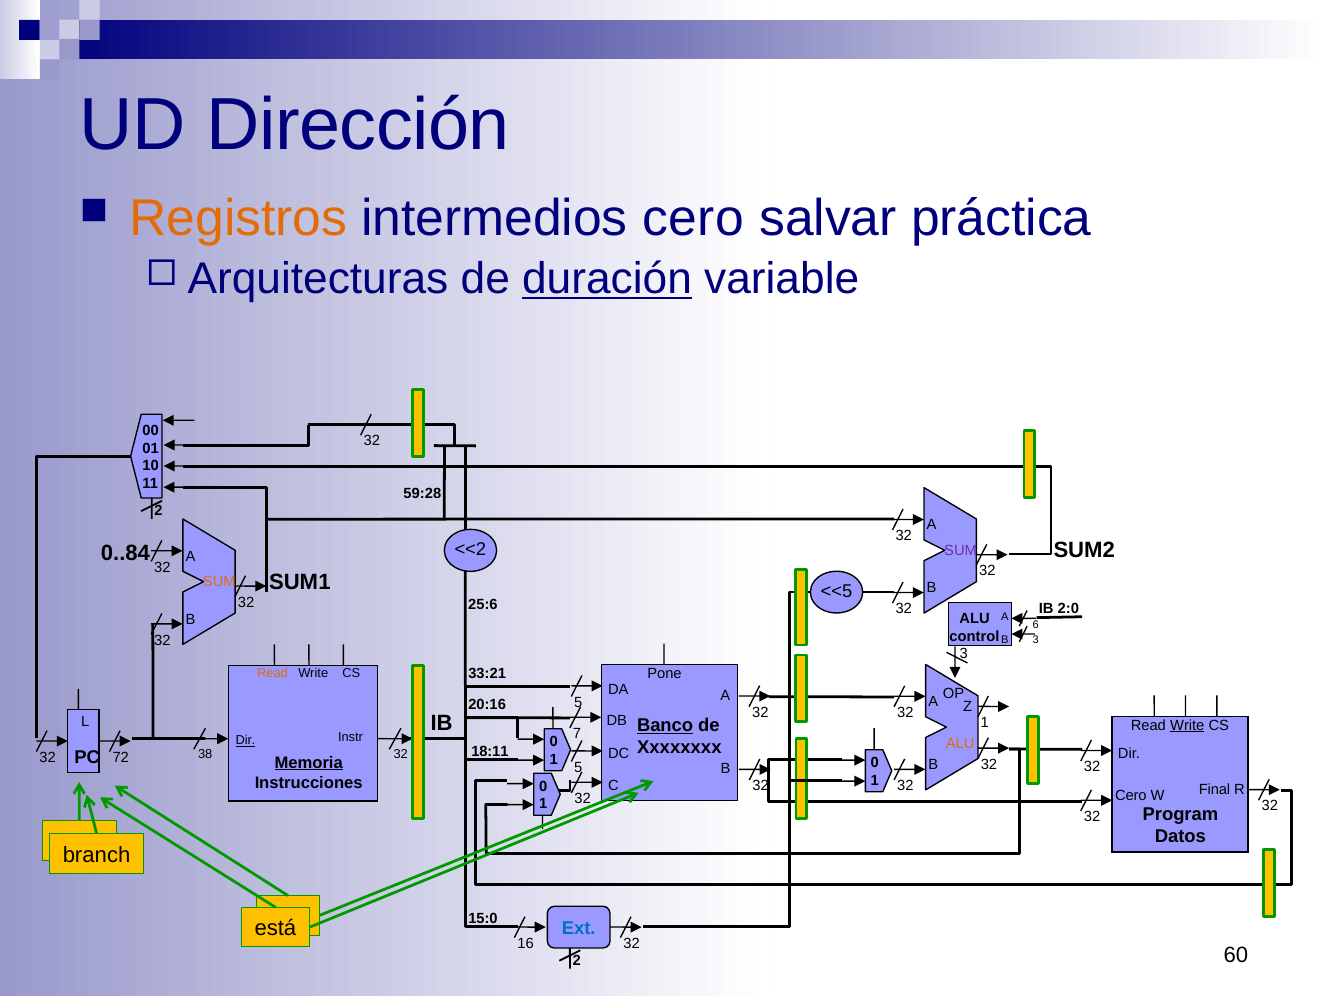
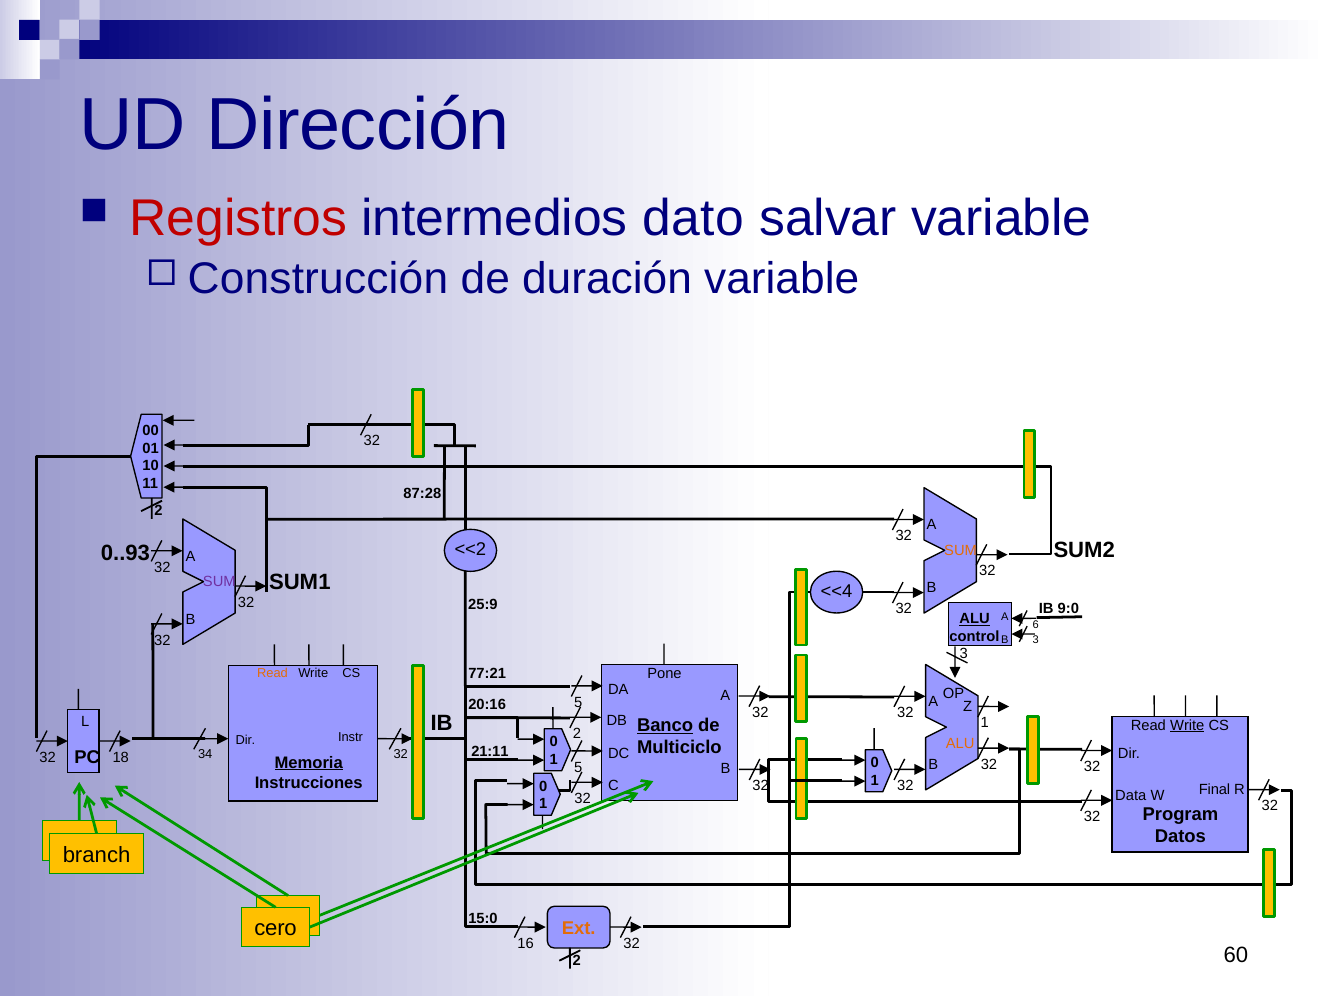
Registros colour: orange -> red (238, 218)
intermedios cero: cero -> dato (693, 218)
salvar práctica: práctica -> variable (1001, 218)
Arquitecturas: Arquitecturas -> Construcción (318, 279)
duración underline: present -> none (607, 279)
59:28: 59:28 -> 87:28 (422, 494)
0..84: 0..84 -> 0..93 (125, 553)
SUM colour: purple -> orange (961, 550)
SUM colour: orange -> purple (219, 582)
<<5: <<5 -> <<4 (836, 591)
25:6: 25:6 -> 25:9 (483, 605)
2:0: 2:0 -> 9:0 (1068, 608)
ALU underline: none -> present (975, 619)
33:21: 33:21 -> 77:21 (487, 674)
IB 7: 7 -> 2 (577, 734)
Dir underline: present -> none (245, 741)
Xxxxxxxx: Xxxxxxxx -> Multiciclo (679, 747)
18:11: 18:11 -> 21:11 (490, 751)
38: 38 -> 34 (205, 754)
72: 72 -> 18 (121, 757)
Cero: Cero -> Data (1131, 796)
está: está -> cero (276, 929)
Ext colour: blue -> orange (579, 928)
